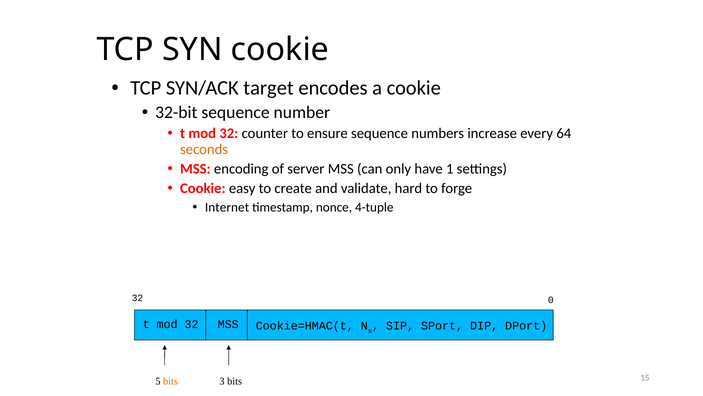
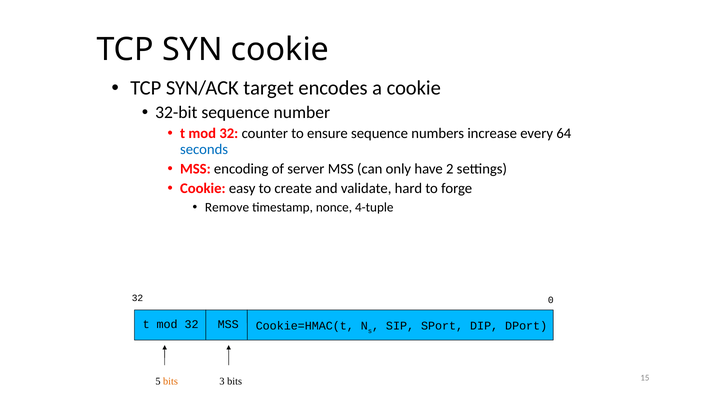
seconds colour: orange -> blue (204, 149)
1: 1 -> 2 (450, 169)
Internet: Internet -> Remove (227, 207)
